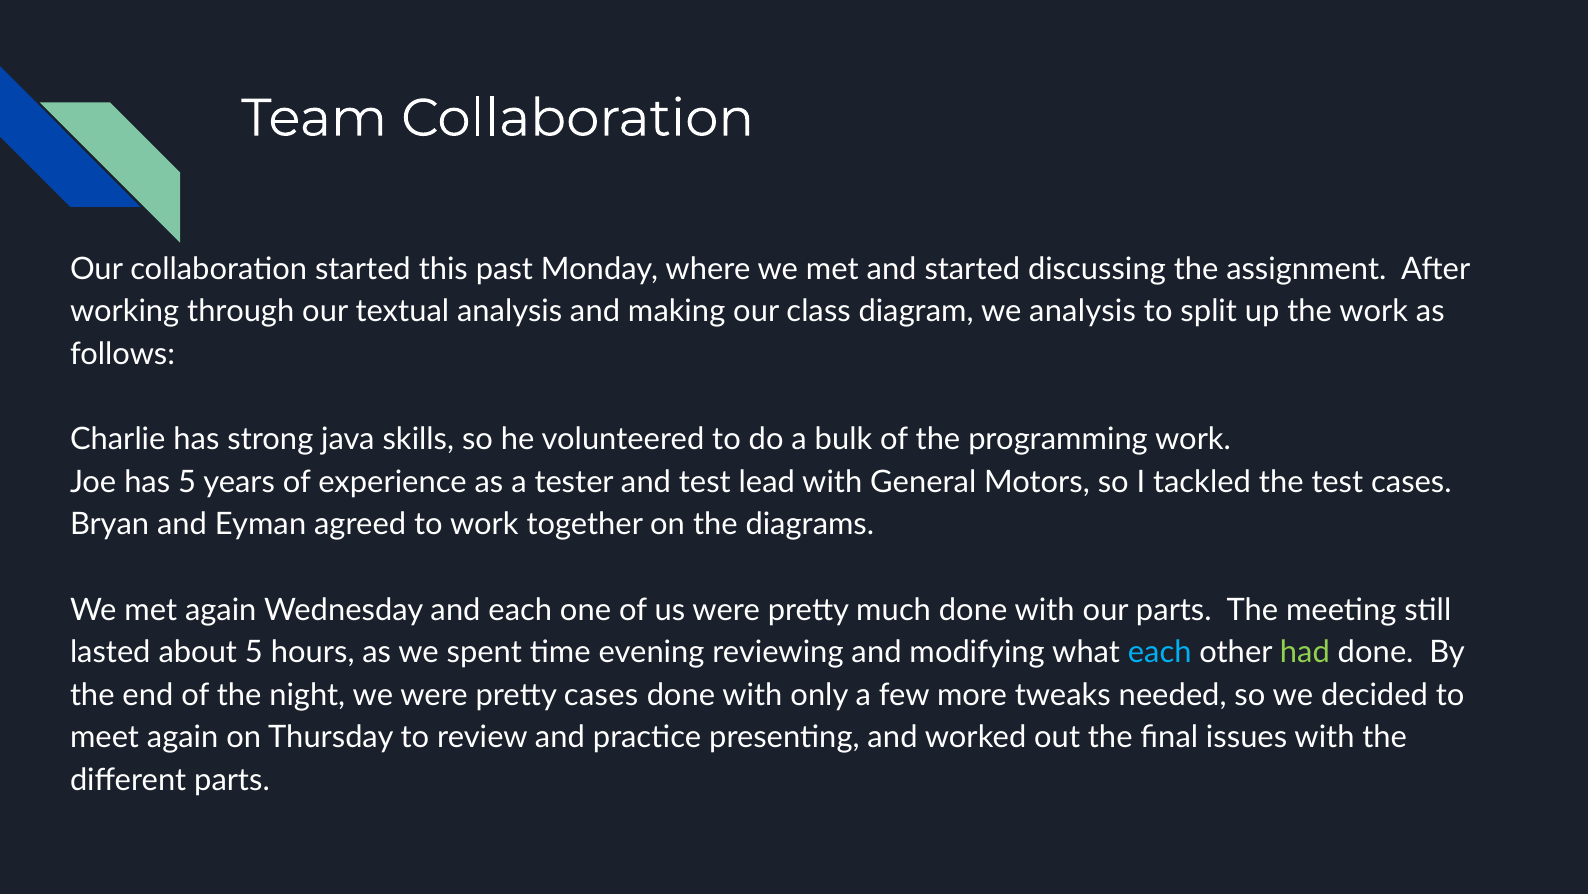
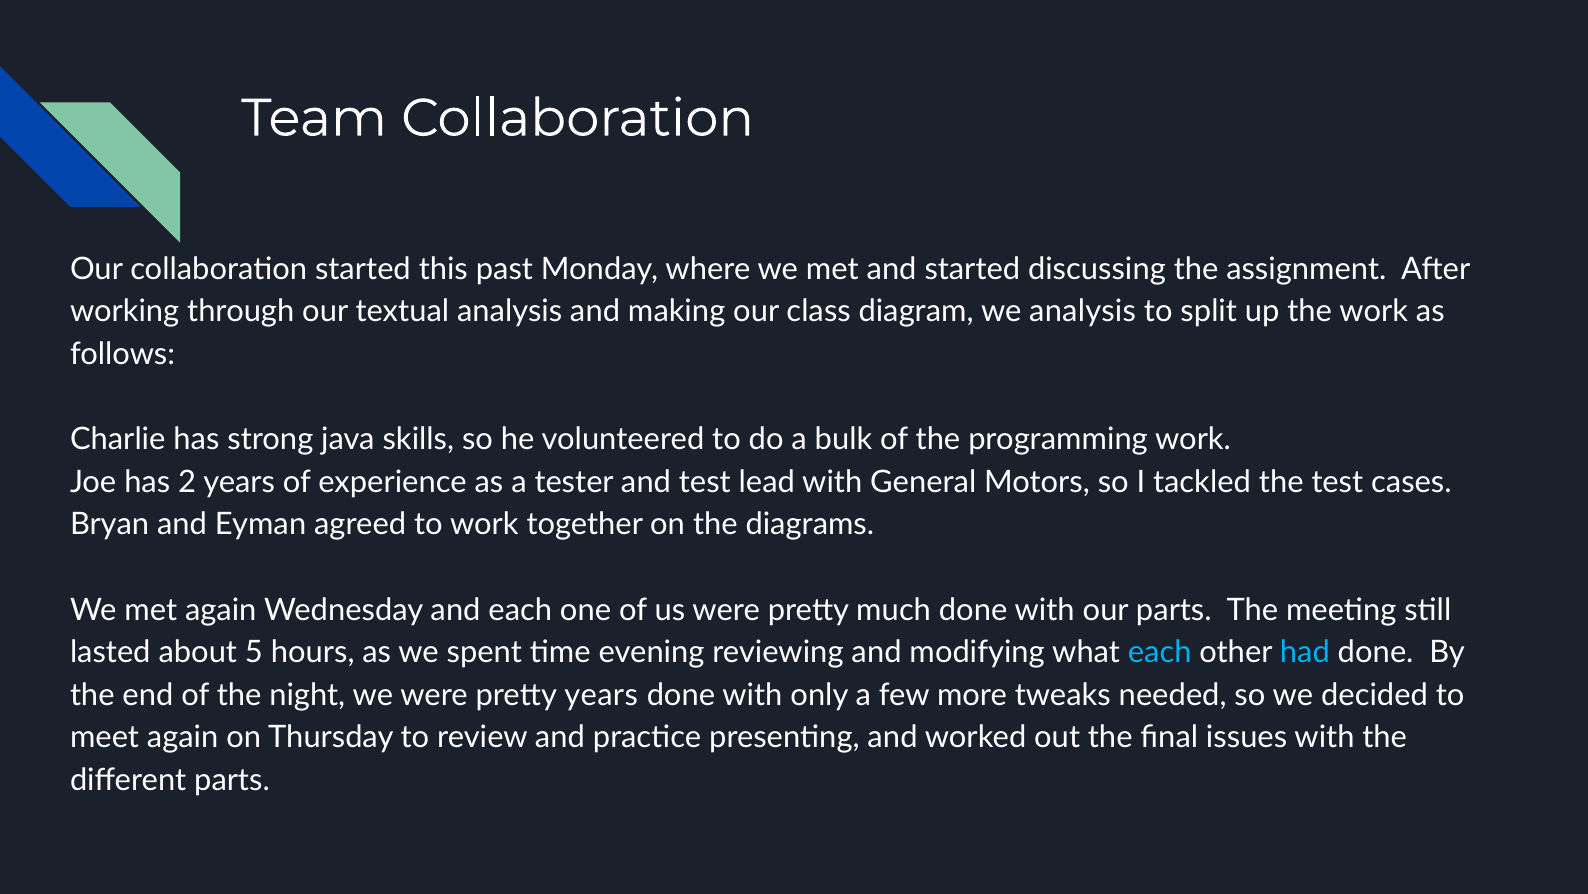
has 5: 5 -> 2 (187, 482)
had colour: light green -> light blue (1305, 652)
pretty cases: cases -> years (601, 694)
